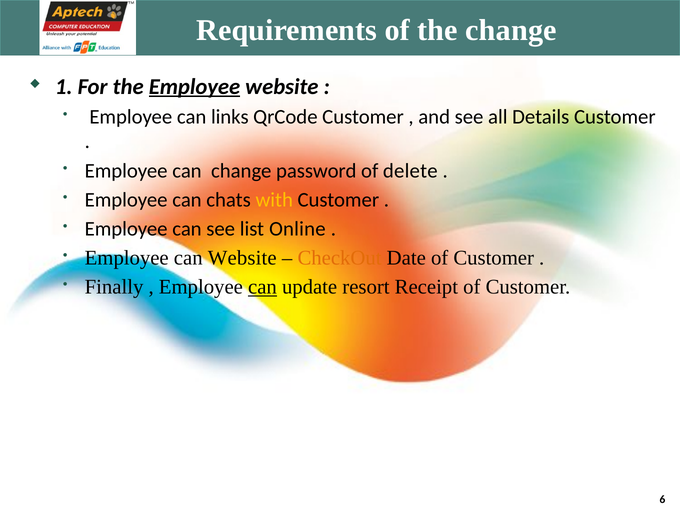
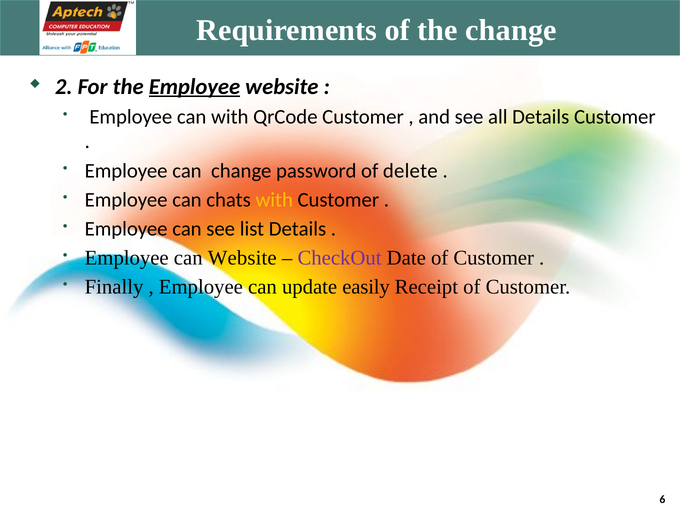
1: 1 -> 2 (64, 87)
can links: links -> with (230, 117)
list Online: Online -> Details (297, 229)
CheckOut colour: orange -> purple (340, 258)
can underline: present -> none (262, 287)
resort: resort -> easily (366, 287)
